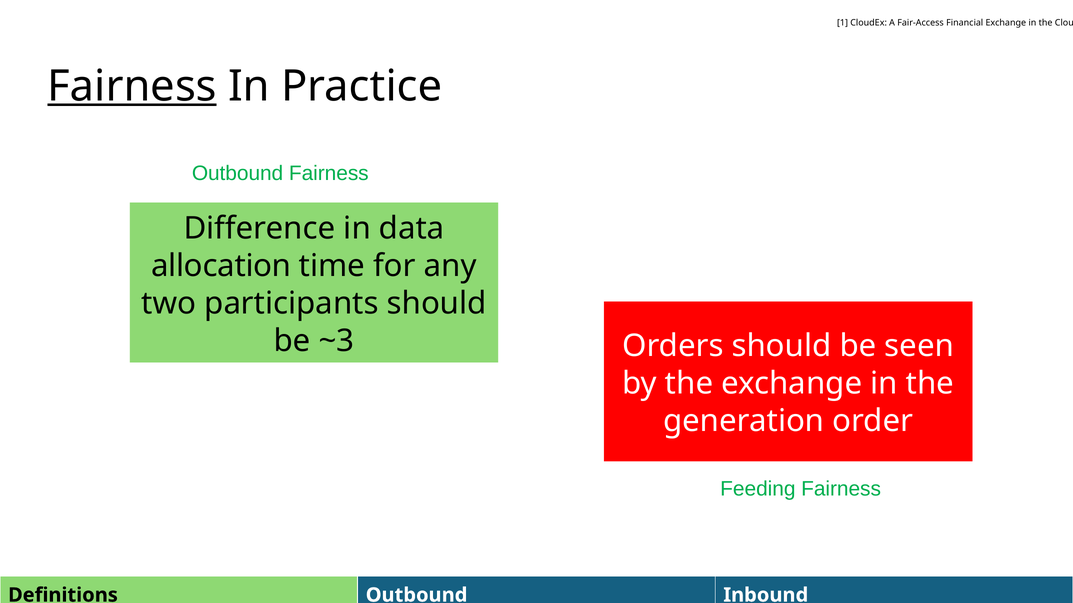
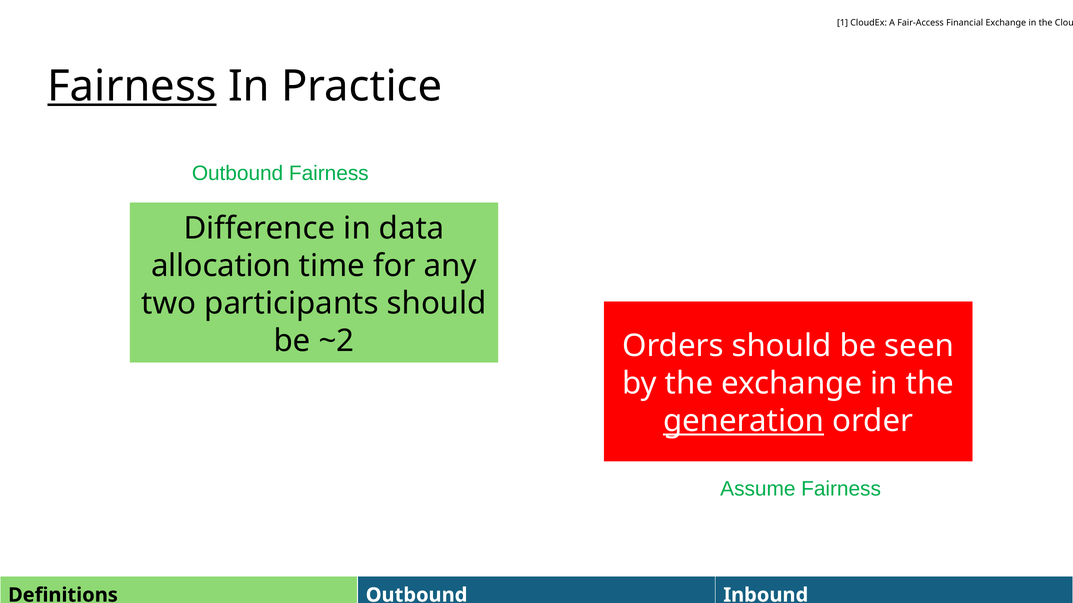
~3: ~3 -> ~2 (336, 341)
generation underline: none -> present (744, 422)
Feeding: Feeding -> Assume (758, 489)
